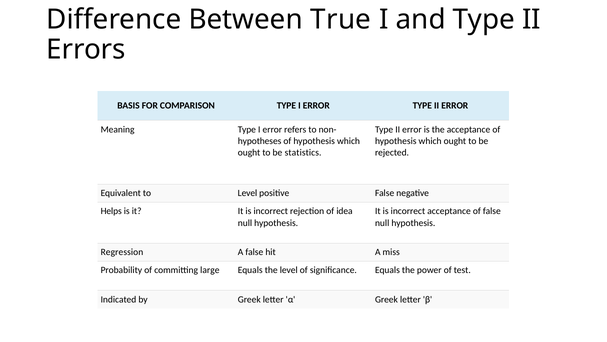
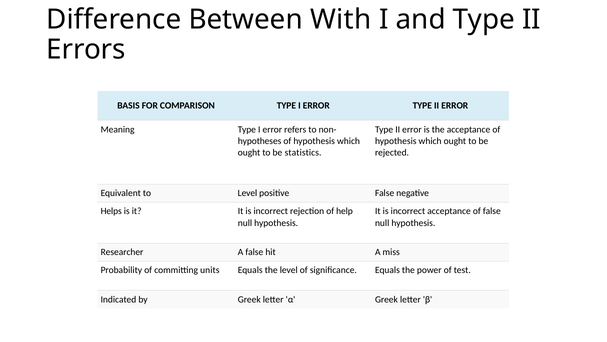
True: True -> With (341, 19)
idea: idea -> help (344, 211)
Regression: Regression -> Researcher (122, 252)
large: large -> units (210, 270)
